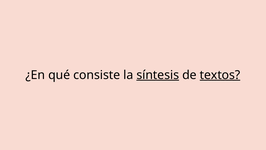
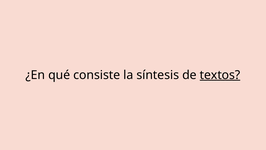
síntesis underline: present -> none (158, 75)
